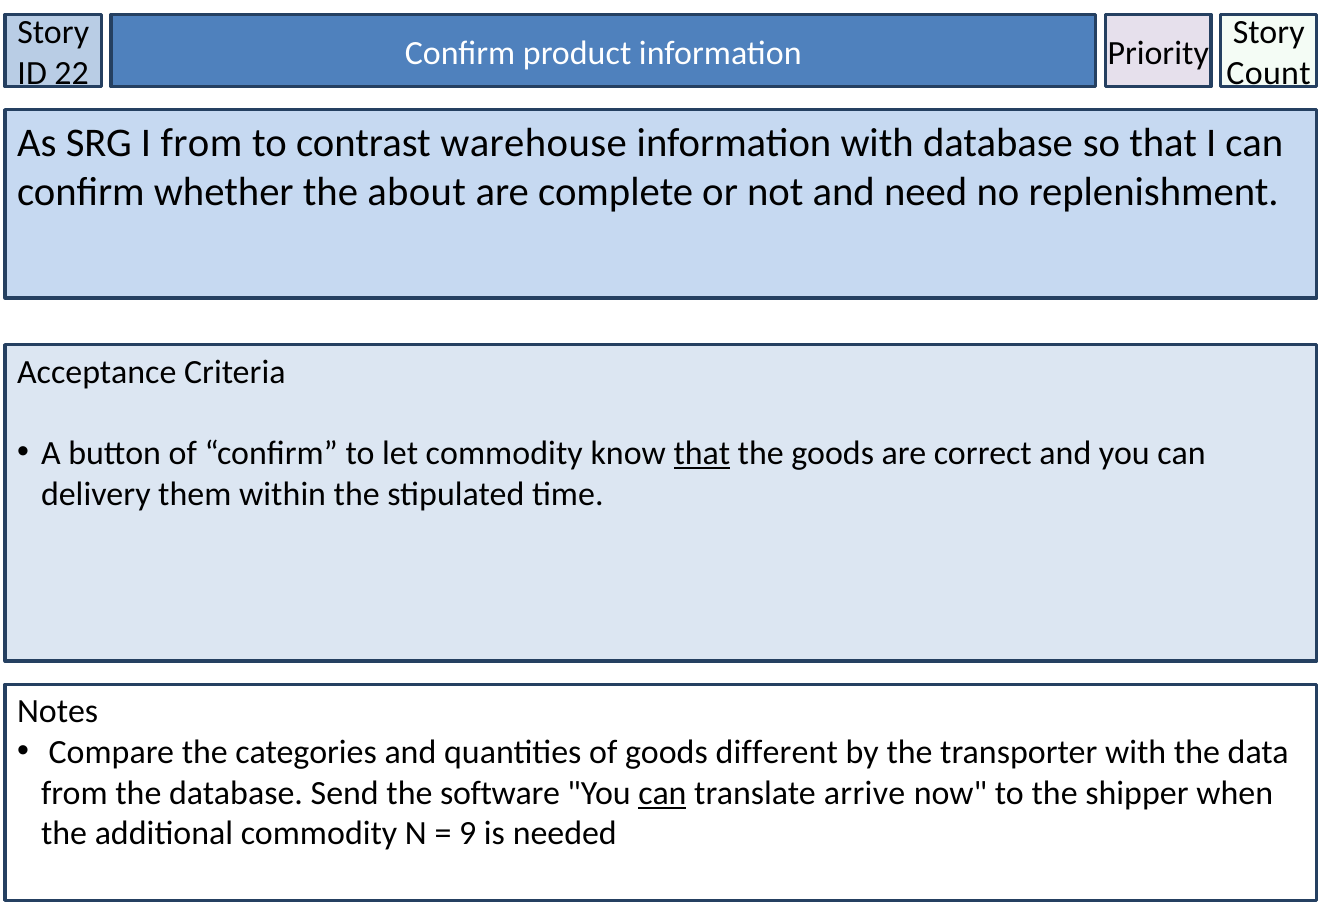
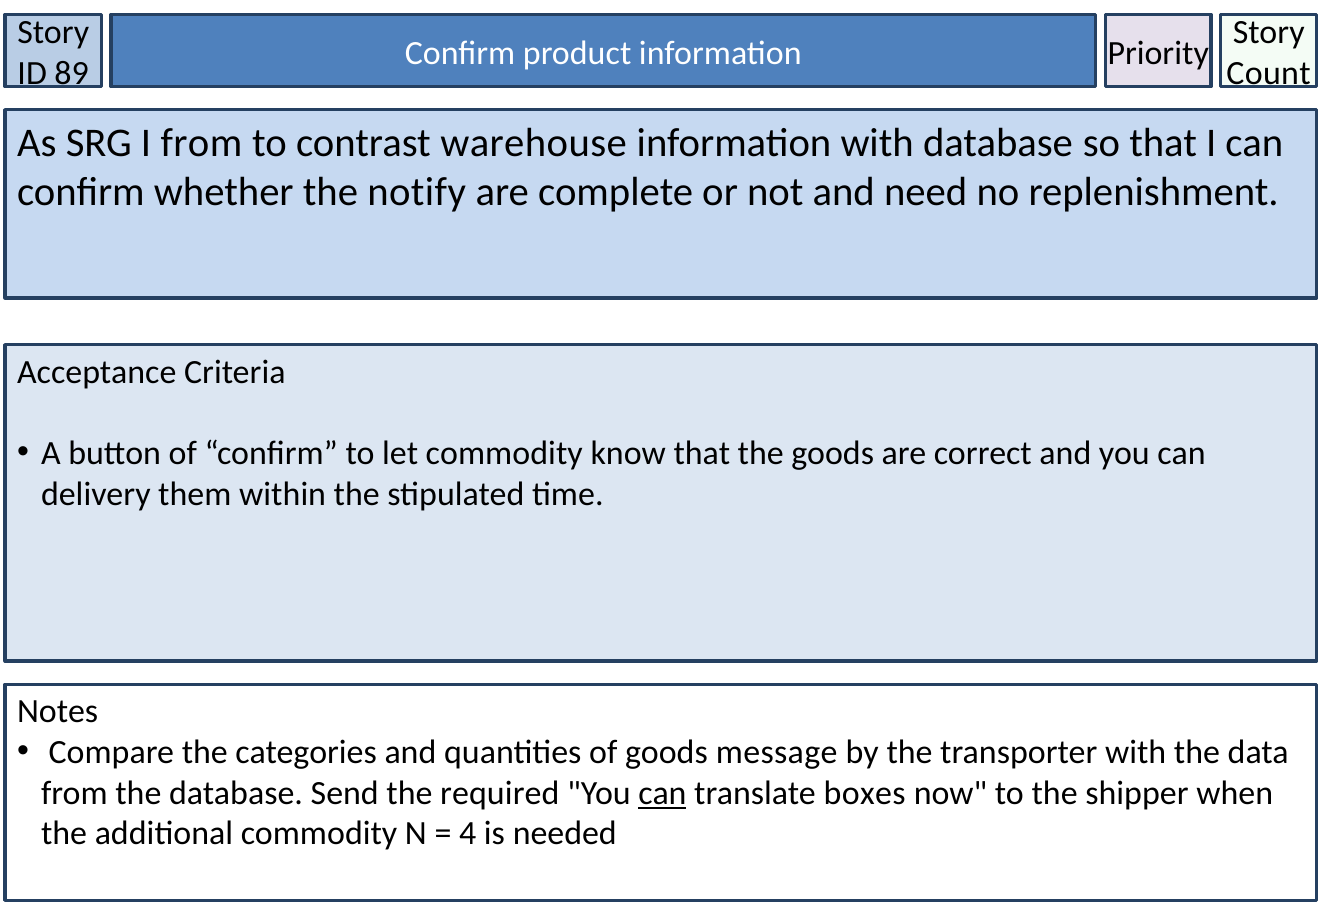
22: 22 -> 89 (72, 73)
about: about -> notify (417, 192)
that underline: present -> none (702, 454)
different: different -> message (777, 753)
software: software -> required (500, 793)
arrive: arrive -> boxes (865, 793)
9: 9 -> 4 (468, 834)
